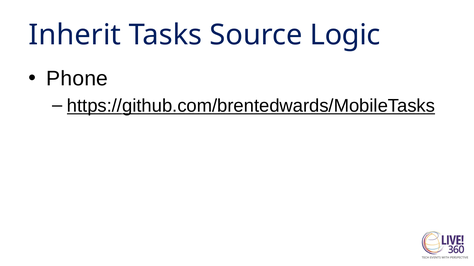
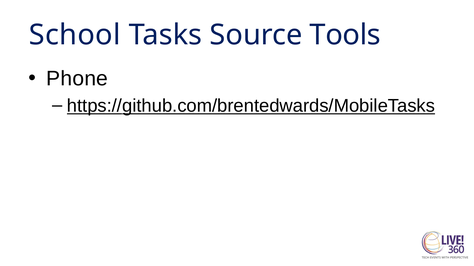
Inherit: Inherit -> School (75, 35)
Logic: Logic -> Tools (345, 35)
